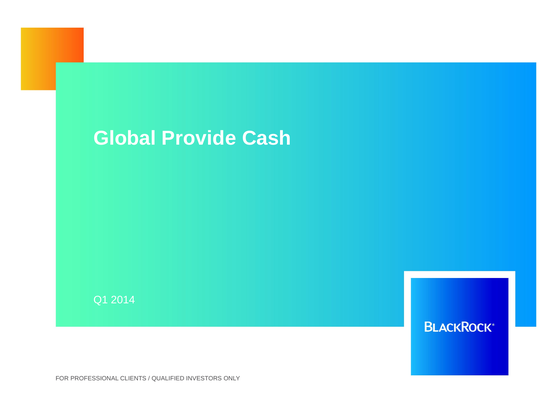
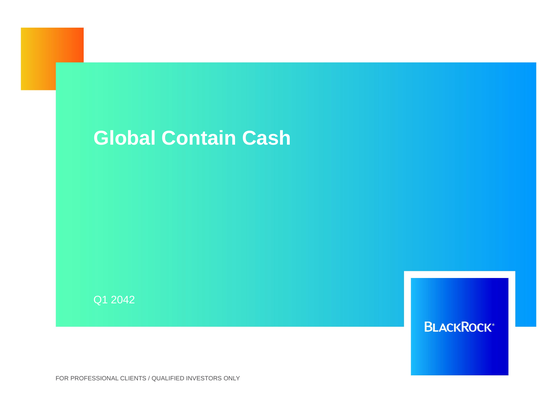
Provide: Provide -> Contain (199, 139)
2014: 2014 -> 2042 (123, 301)
